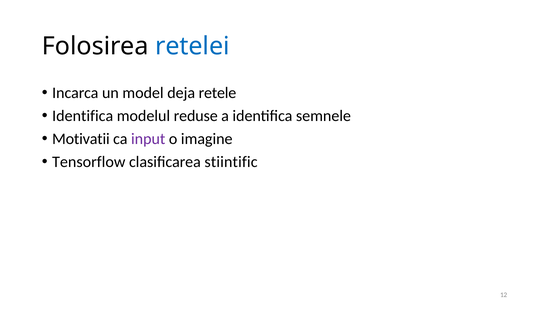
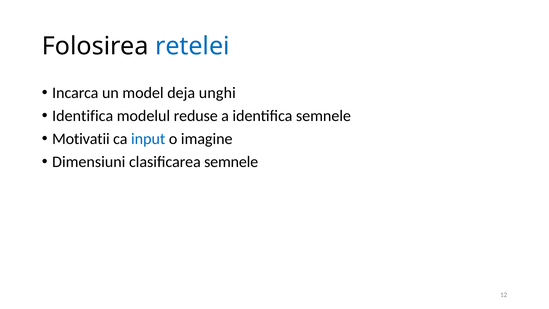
retele: retele -> unghi (217, 93)
input colour: purple -> blue (148, 139)
Tensorflow: Tensorflow -> Dimensiuni (89, 162)
clasificarea stiintific: stiintific -> semnele (231, 162)
